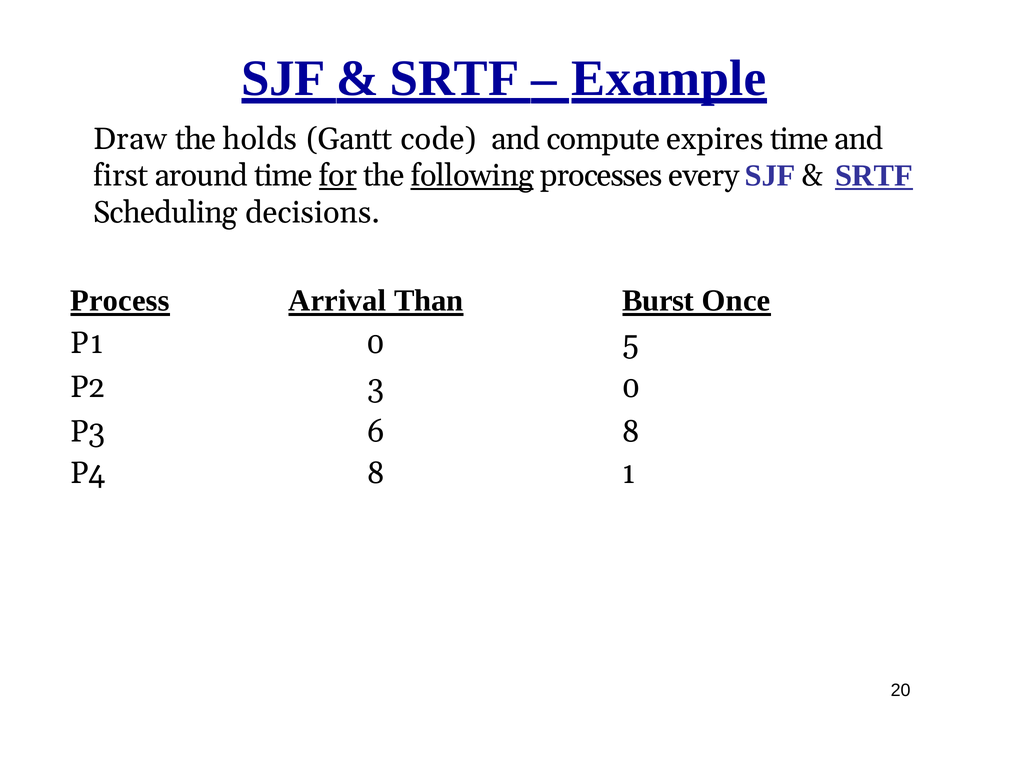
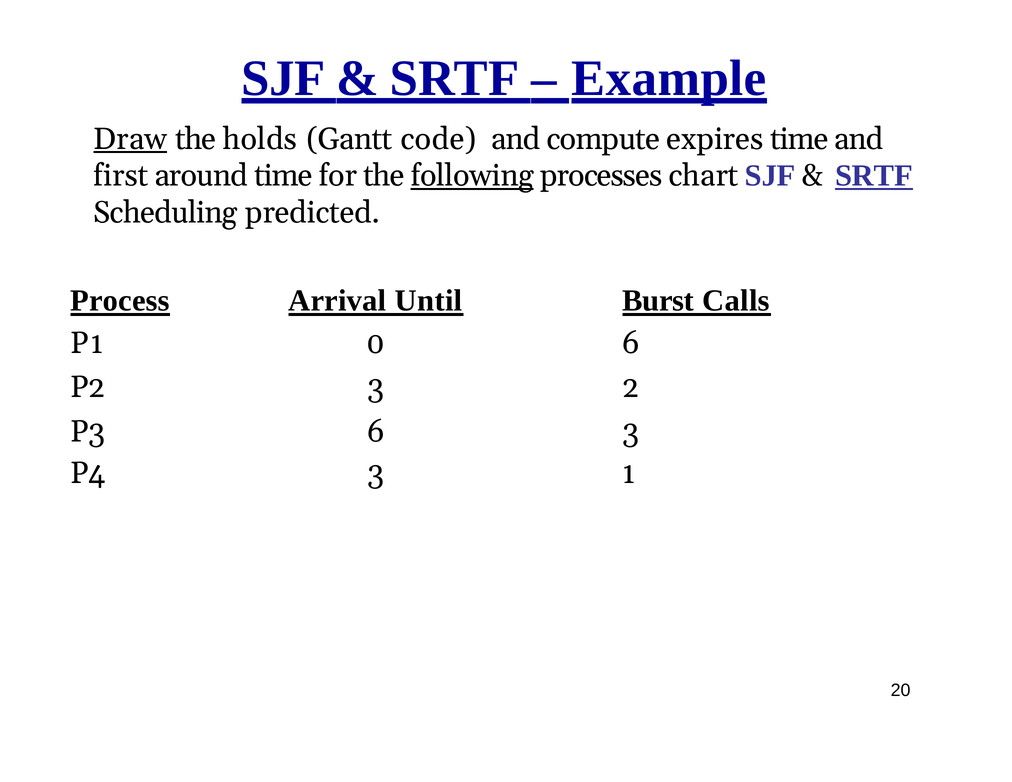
Draw underline: none -> present (130, 139)
for underline: present -> none (338, 176)
every: every -> chart (704, 176)
decisions: decisions -> predicted (313, 213)
Than: Than -> Until (429, 301)
Once: Once -> Calls (736, 301)
0 5: 5 -> 6 (631, 343)
3 0: 0 -> 2 (631, 387)
6 8: 8 -> 3 (631, 431)
P4 8: 8 -> 3 (376, 473)
